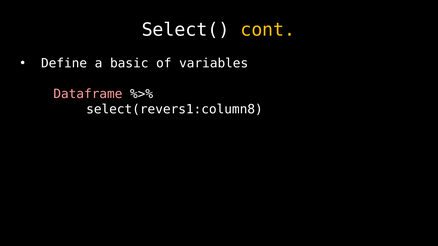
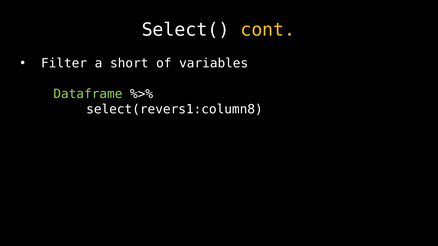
Define: Define -> Filter (64, 63)
basic: basic -> short (129, 63)
Dataframe colour: pink -> light green (88, 94)
